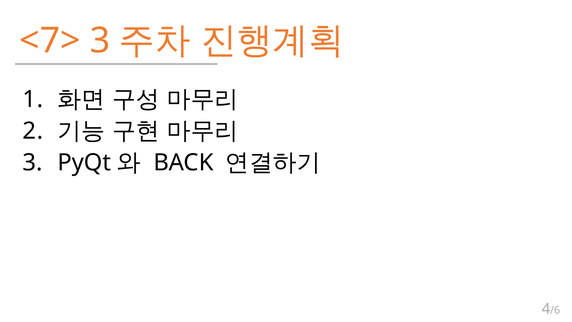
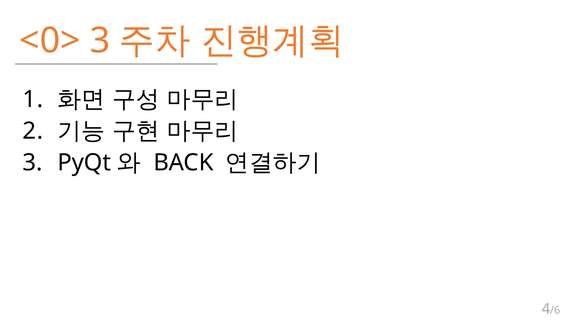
<7>: <7> -> <0> (50, 41)
